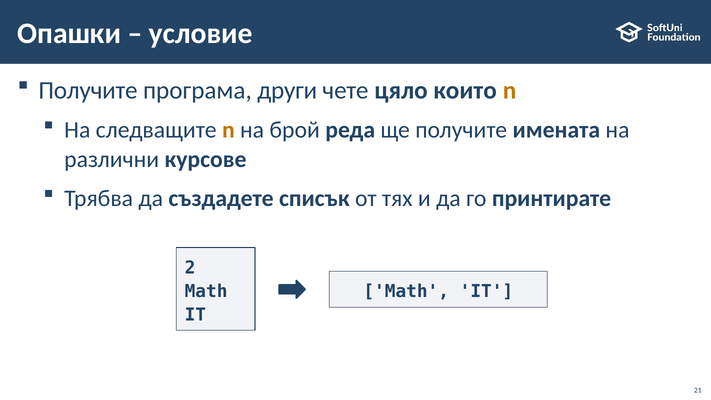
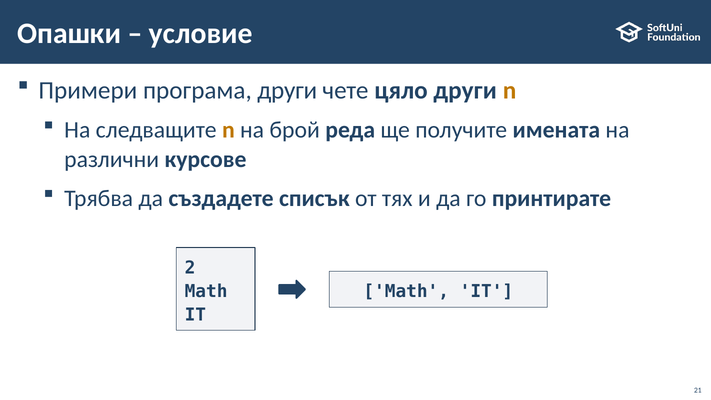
Получите: Получите -> Примери (88, 90)
цяло които: които -> други (465, 90)
